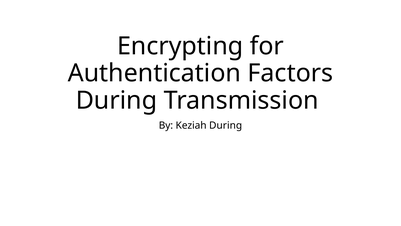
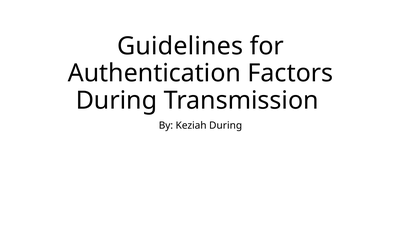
Encrypting: Encrypting -> Guidelines (180, 46)
